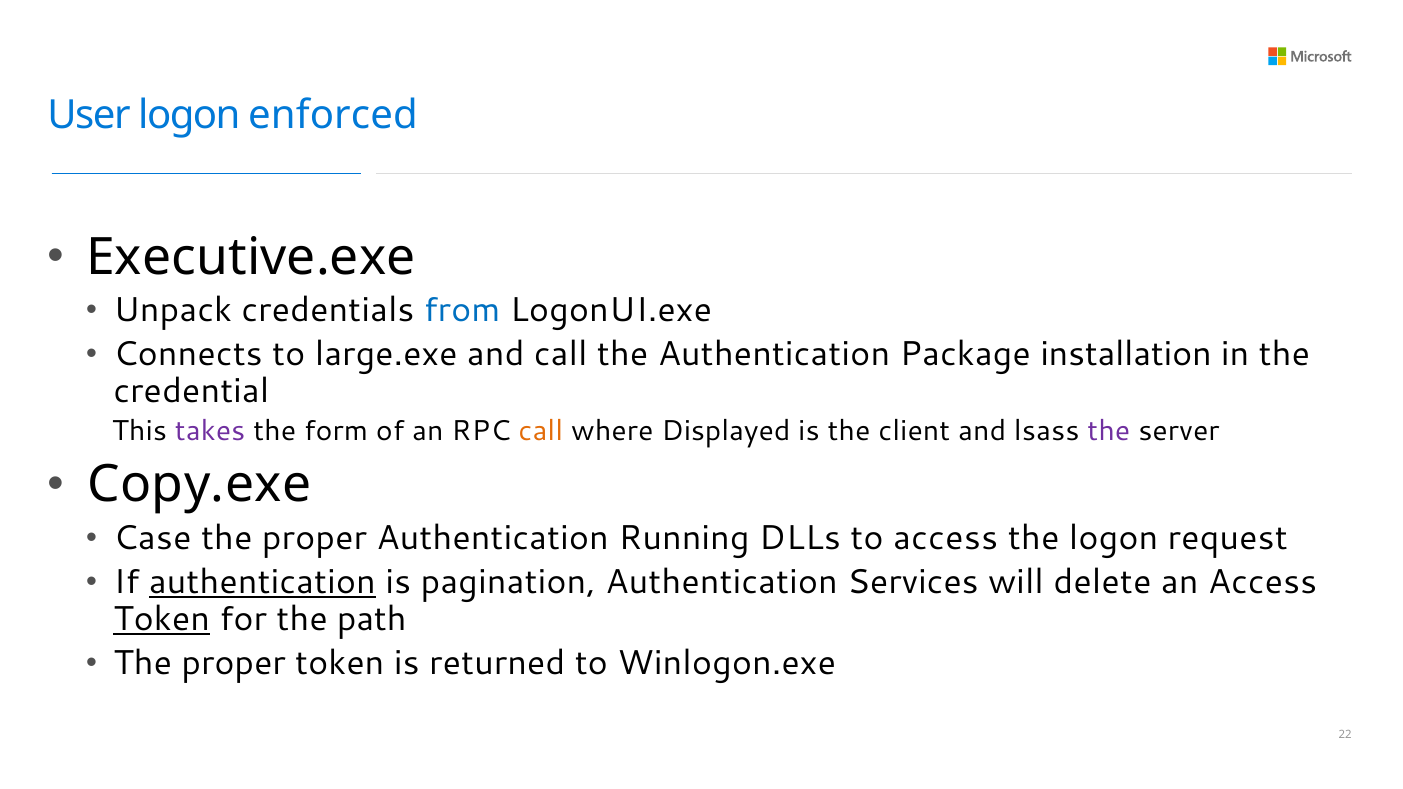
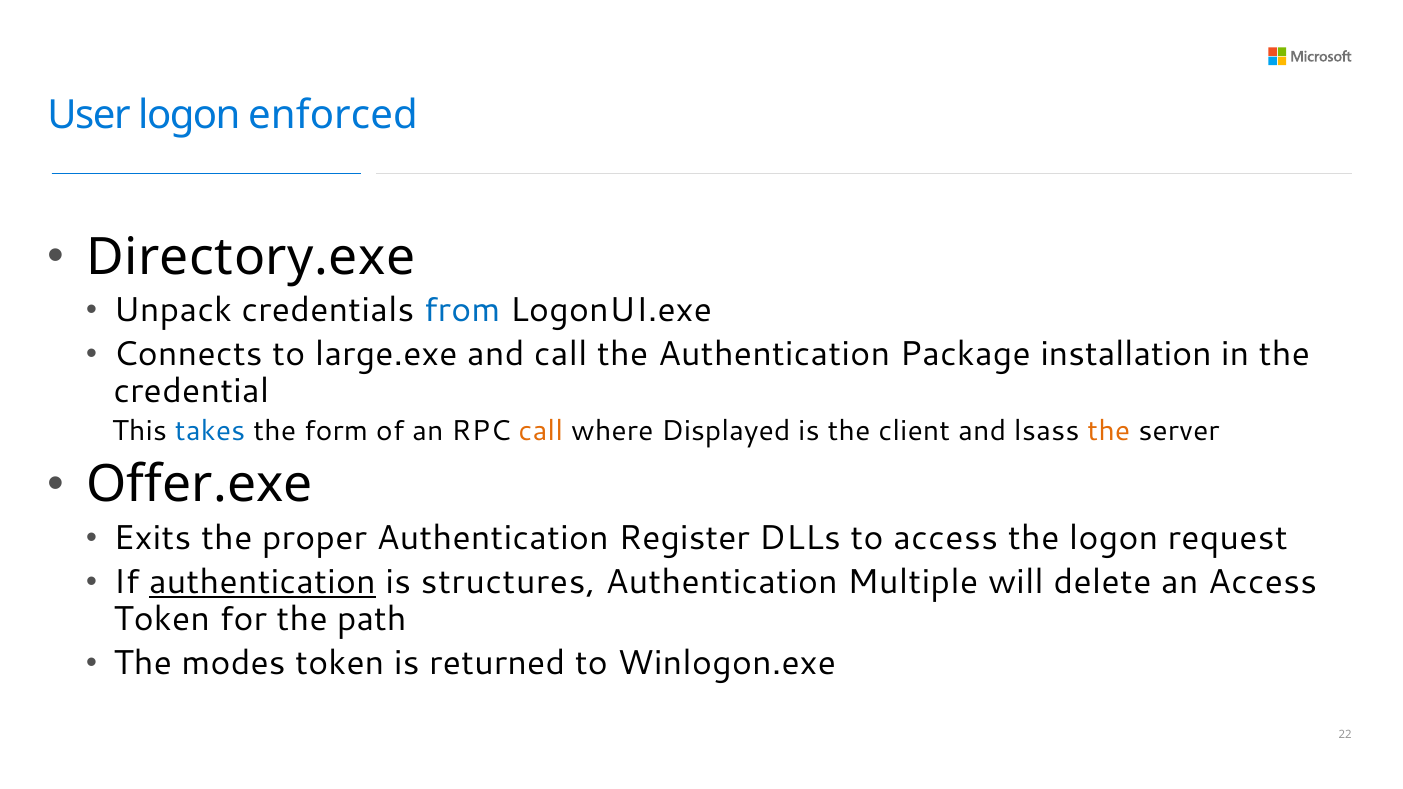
Executive.exe: Executive.exe -> Directory.exe (251, 257)
takes colour: purple -> blue (210, 431)
the colour: purple -> orange (1109, 431)
Copy.exe: Copy.exe -> Offer.exe (200, 485)
Case: Case -> Exits (152, 538)
Running: Running -> Register (684, 538)
pagination: pagination -> structures (508, 582)
Services: Services -> Multiple (913, 582)
Token underline: present -> none (162, 619)
proper: proper -> modes (234, 663)
